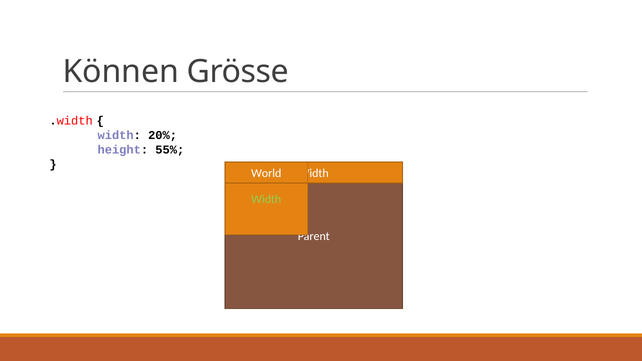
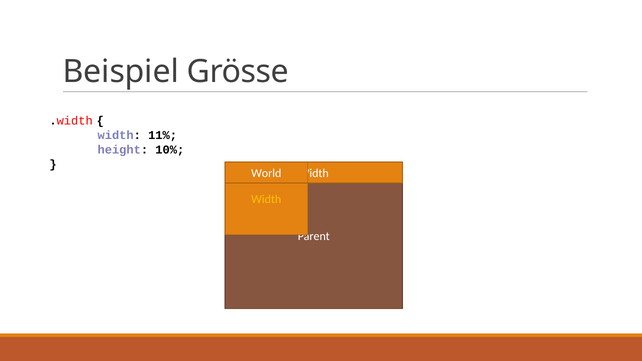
Können: Können -> Beispiel (121, 72)
20%: 20% -> 11% (163, 135)
55%: 55% -> 10% (170, 150)
Width colour: light green -> yellow (266, 199)
